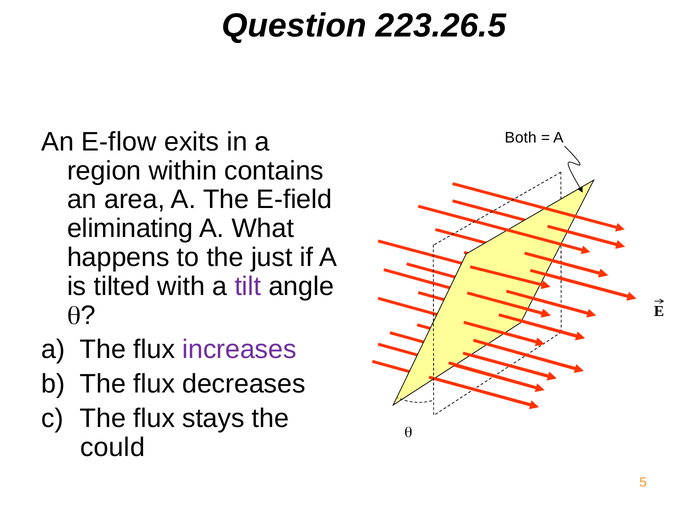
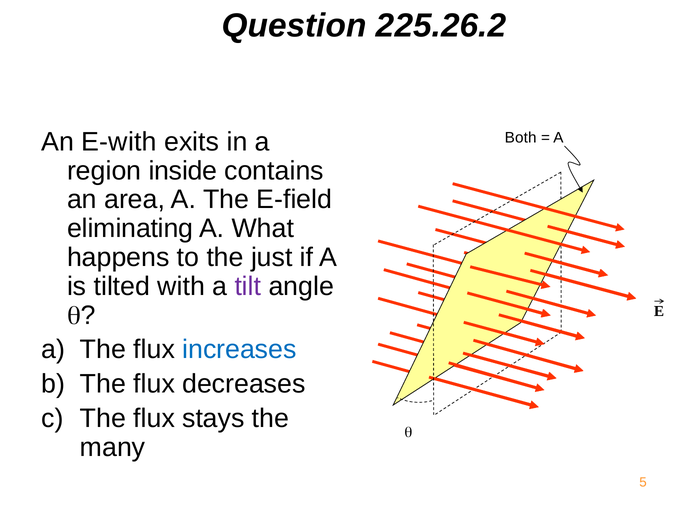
223.26.5: 223.26.5 -> 225.26.2 (441, 26)
E-flow: E-flow -> E-with (119, 142)
within: within -> inside (183, 171)
increases colour: purple -> blue (239, 350)
could: could -> many (113, 447)
